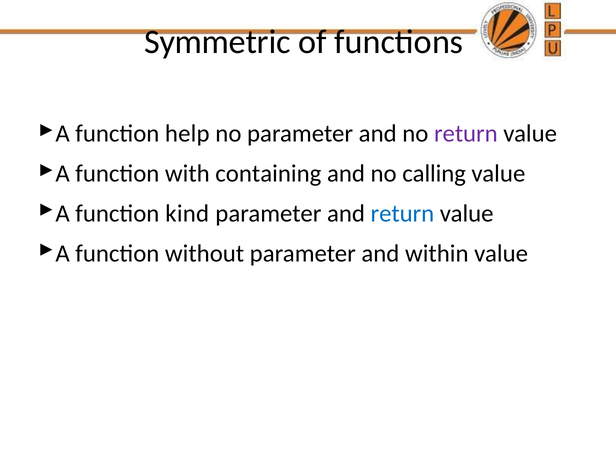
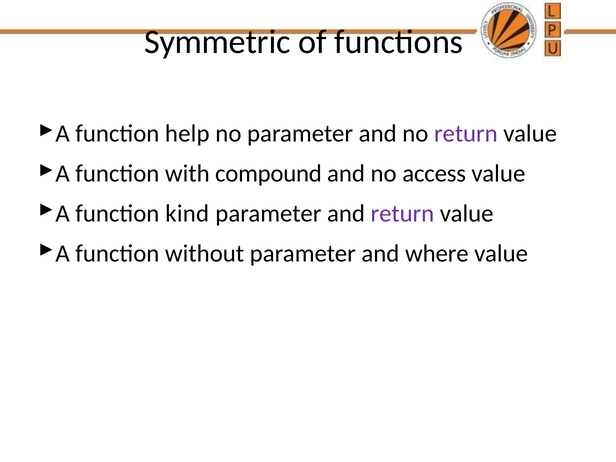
containing: containing -> compound (268, 174)
calling: calling -> access (434, 174)
return colour: blue -> purple (402, 214)
within: within -> where (437, 253)
